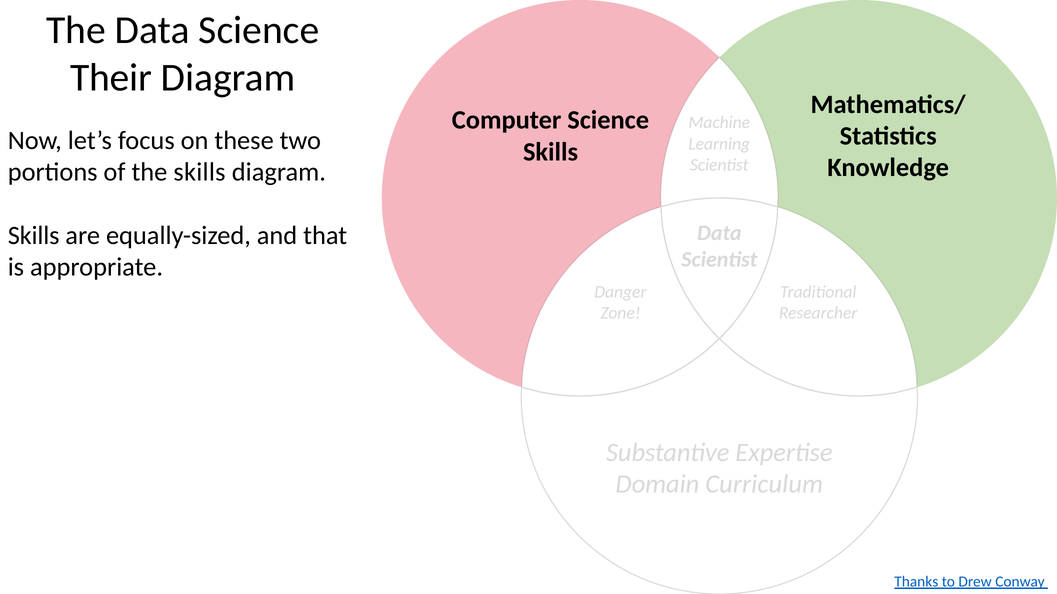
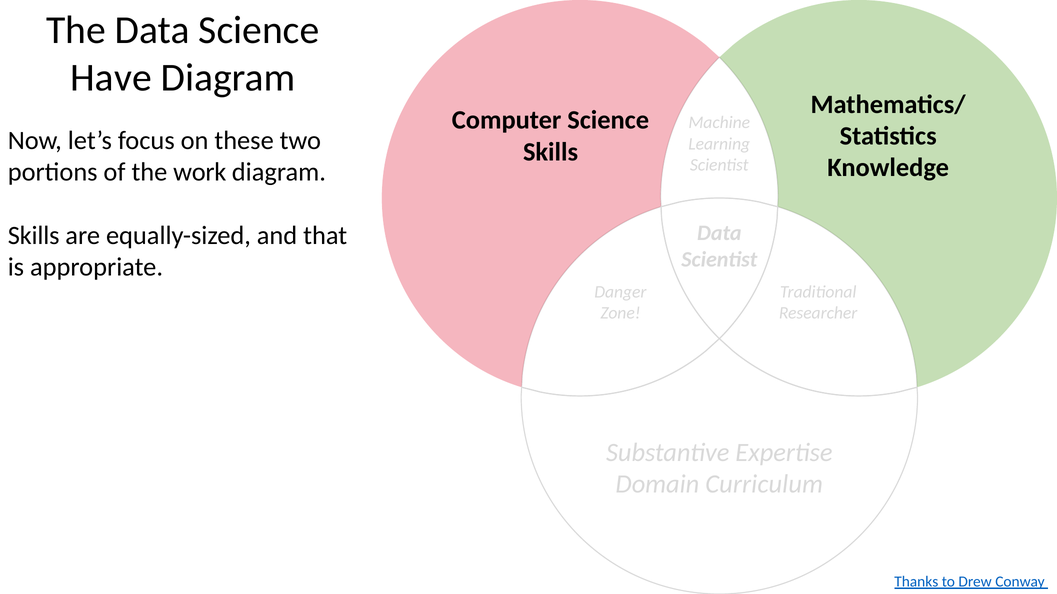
Their: Their -> Have (111, 78)
the skills: skills -> work (200, 172)
